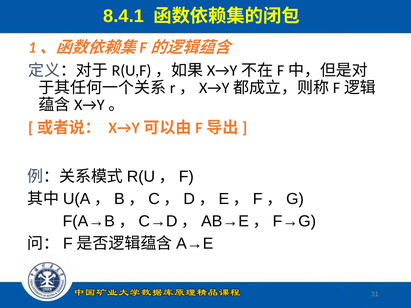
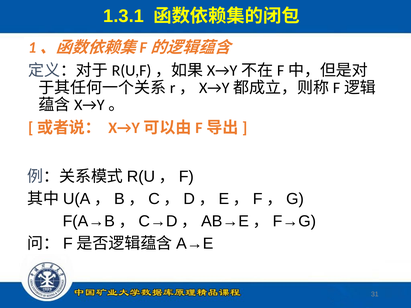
8.4.1: 8.4.1 -> 1.3.1 (124, 16)
